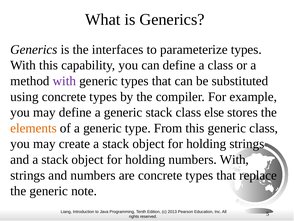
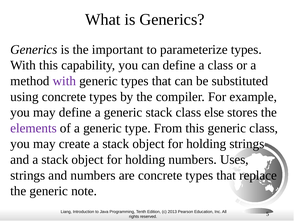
interfaces: interfaces -> important (118, 49)
elements colour: orange -> purple (34, 128)
numbers With: With -> Uses (234, 159)
